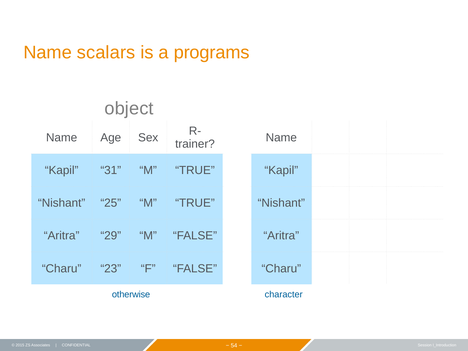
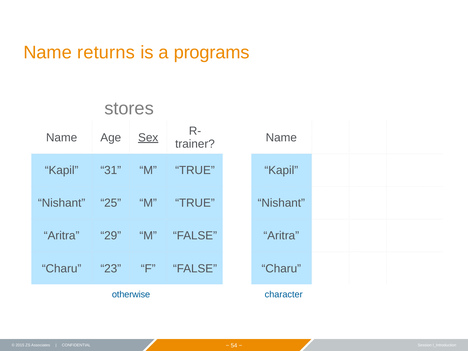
scalars: scalars -> returns (106, 53)
object: object -> stores (129, 109)
Sex underline: none -> present (148, 137)
